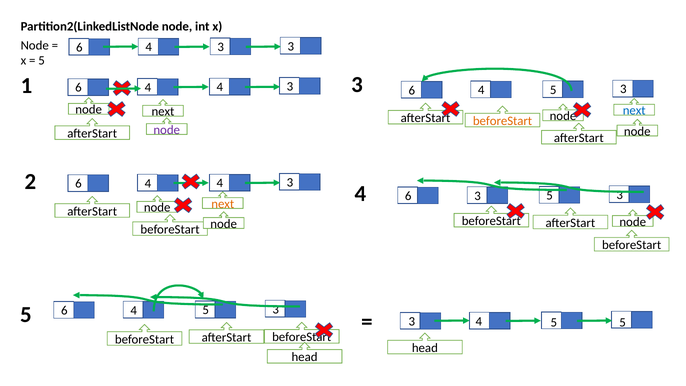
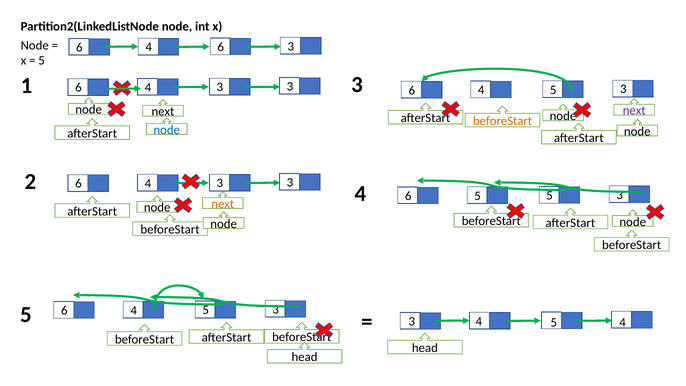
6 4 3: 3 -> 6 (221, 47)
4: 4 -> 3 (220, 87)
next colour: blue -> purple (634, 111)
node colour: purple -> blue (167, 130)
4: 4 -> 3 (220, 183)
6 3: 3 -> 5 (478, 196)
5 5: 5 -> 4 (623, 322)
